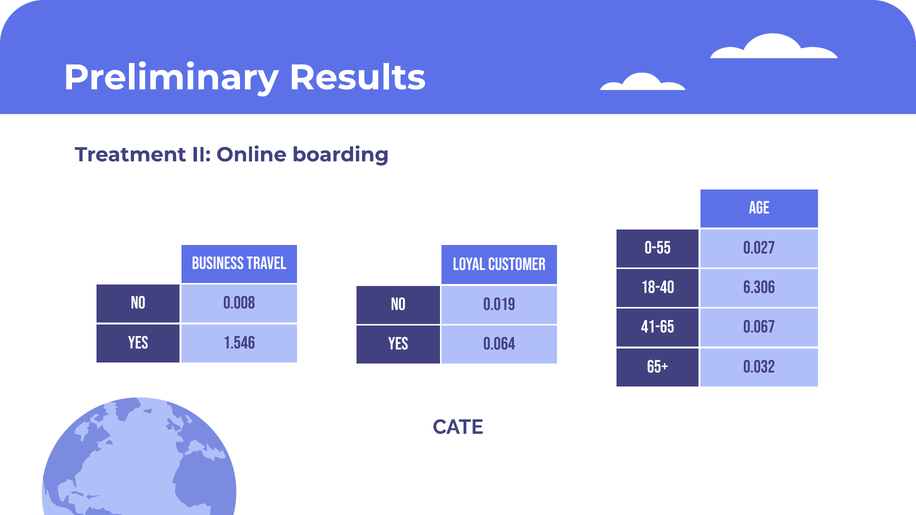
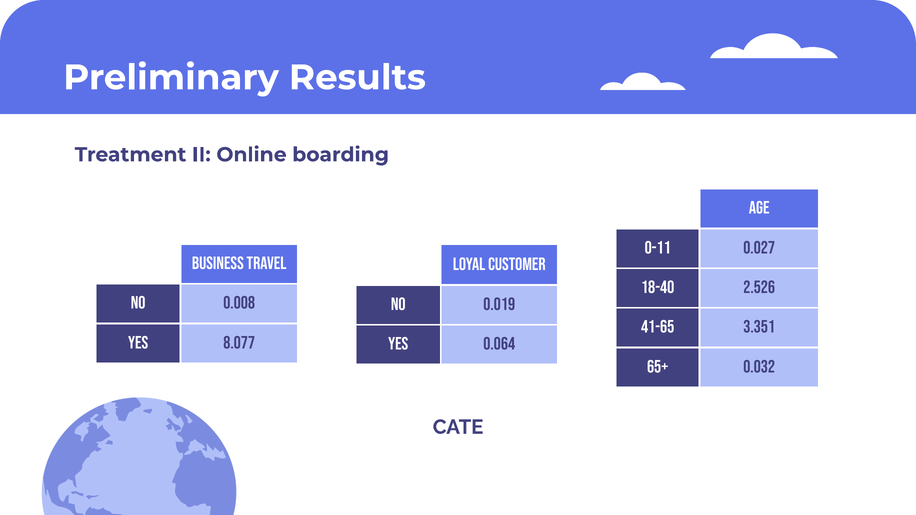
0-55: 0-55 -> 0-11 (658, 248)
6.306: 6.306 -> 2.526 (759, 288)
0.067: 0.067 -> 3.351 (759, 327)
1.546: 1.546 -> 8.077 (239, 343)
